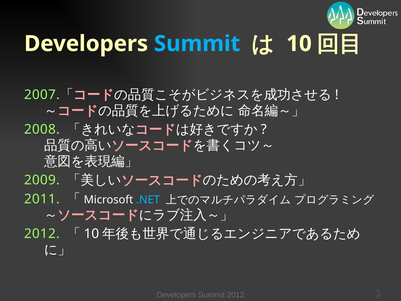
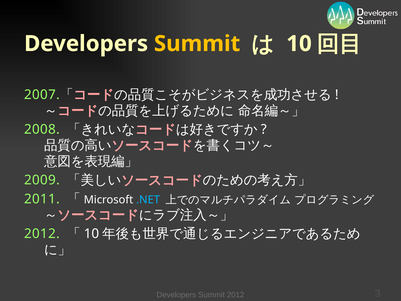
Summit colour: light blue -> yellow (197, 44)
